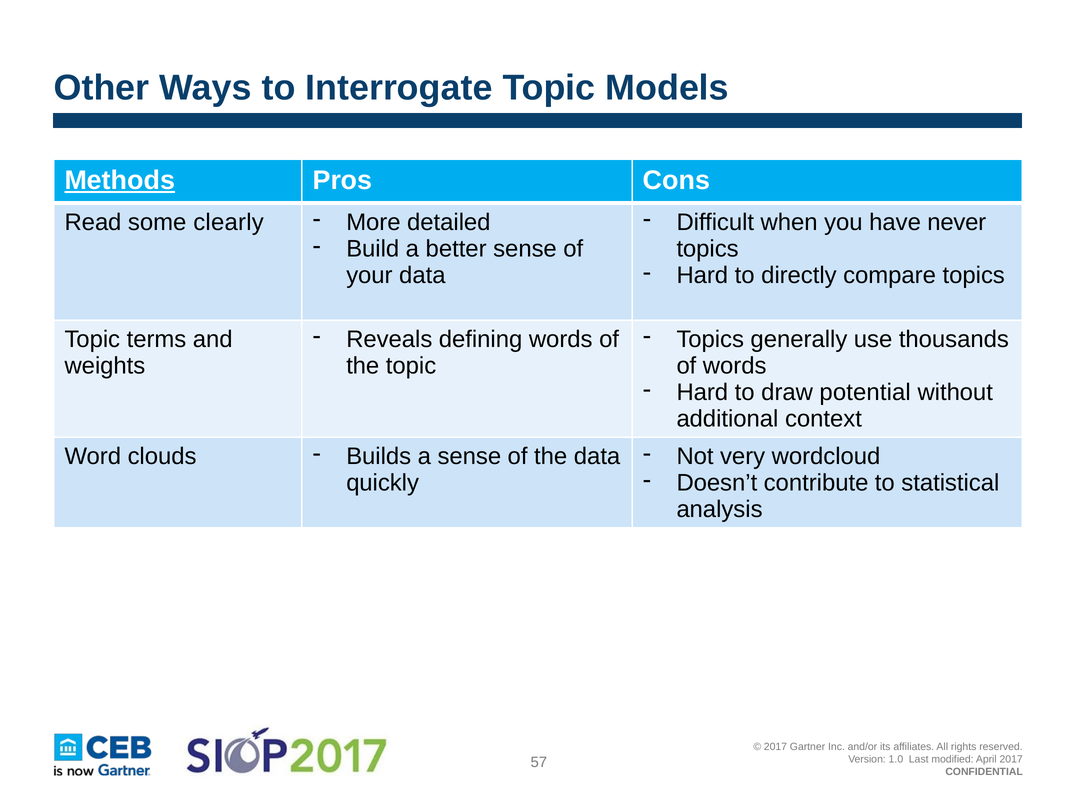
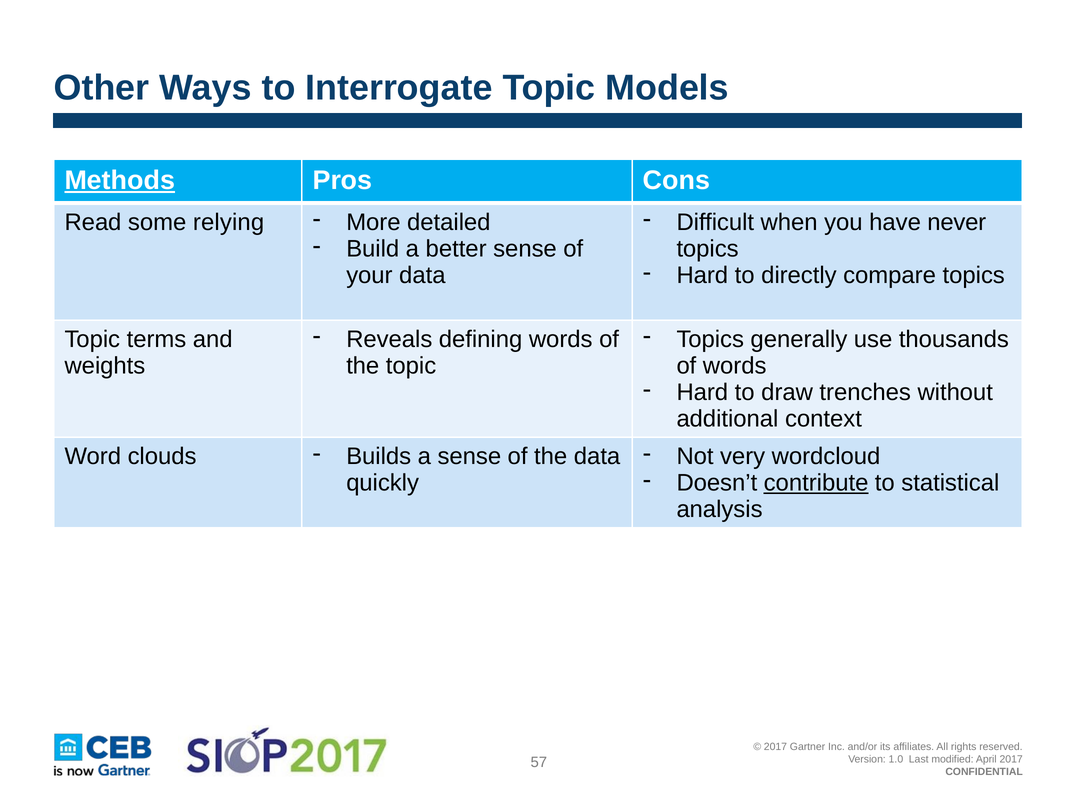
clearly: clearly -> relying (229, 222)
potential: potential -> trenches (865, 392)
contribute underline: none -> present (816, 483)
